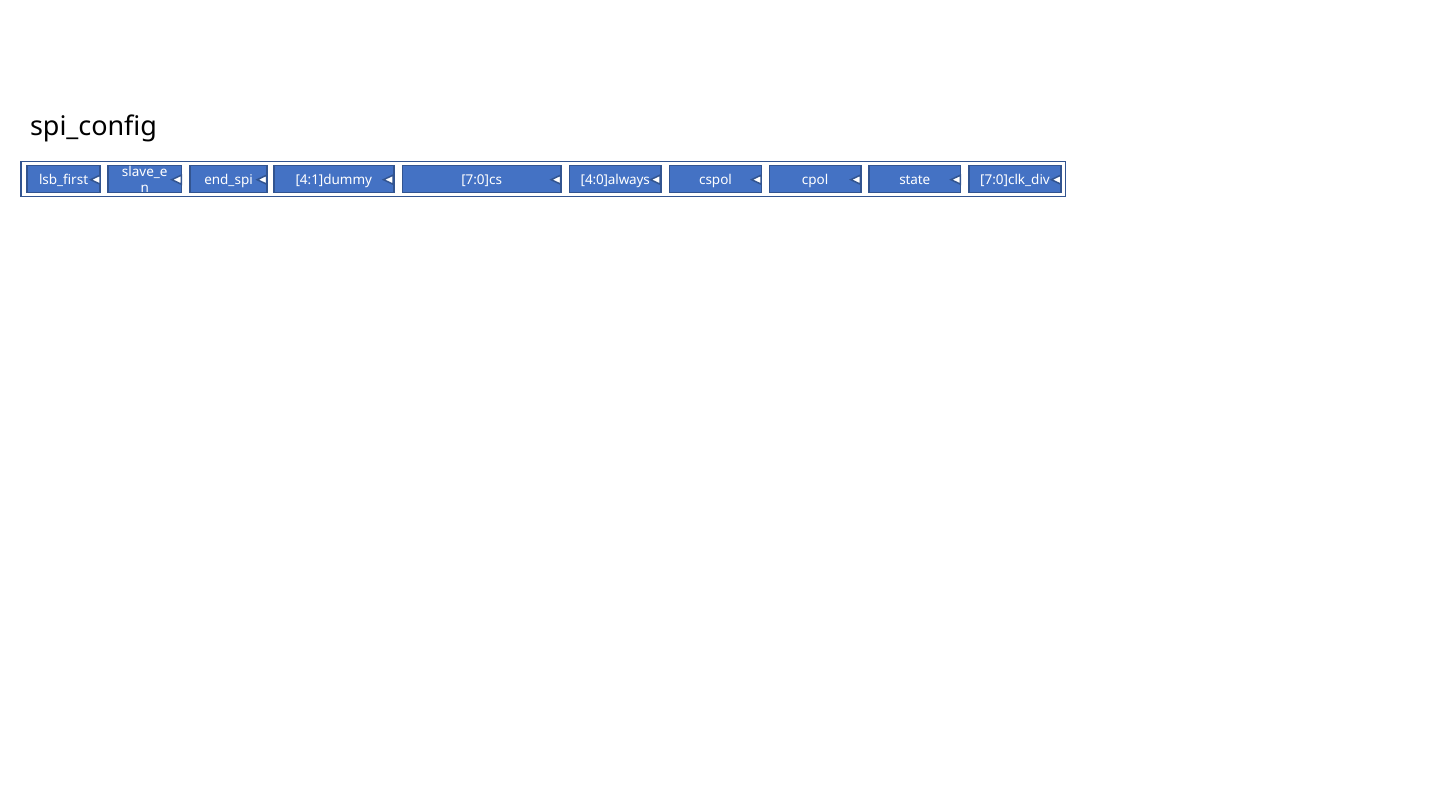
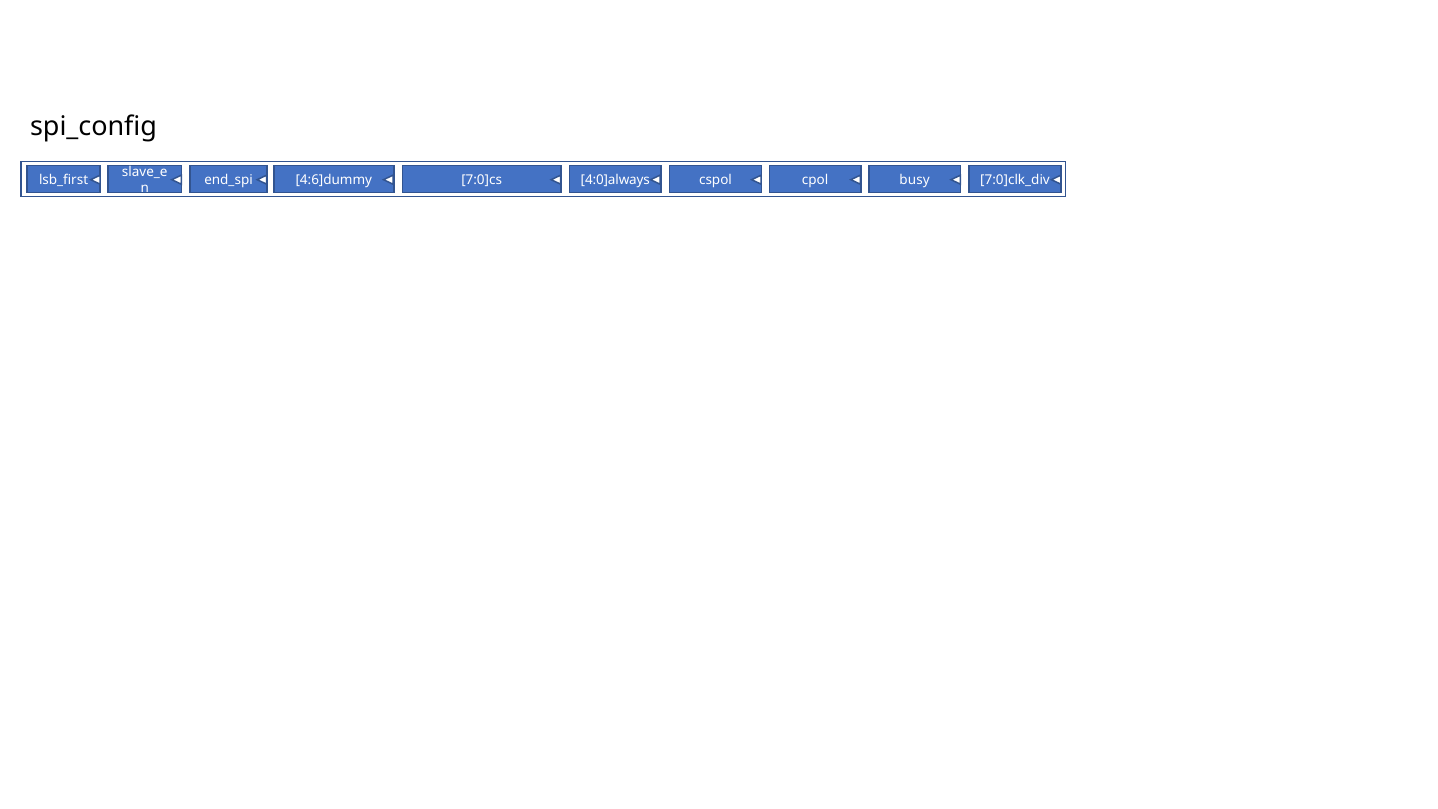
4:1]dummy: 4:1]dummy -> 4:6]dummy (334, 180)
state: state -> busy (915, 180)
